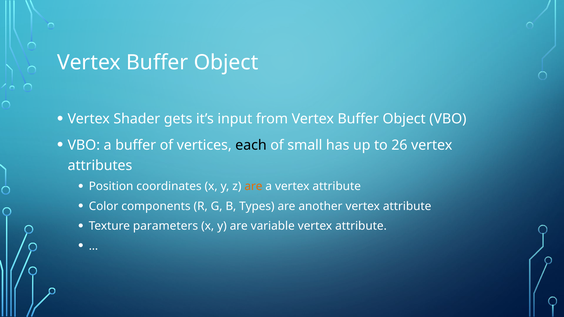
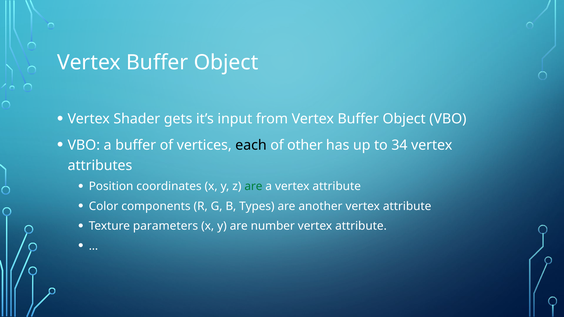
small: small -> other (305, 145)
26: 26 -> 34 (399, 145)
are colour: orange -> green (253, 187)
variable: variable -> number (273, 226)
